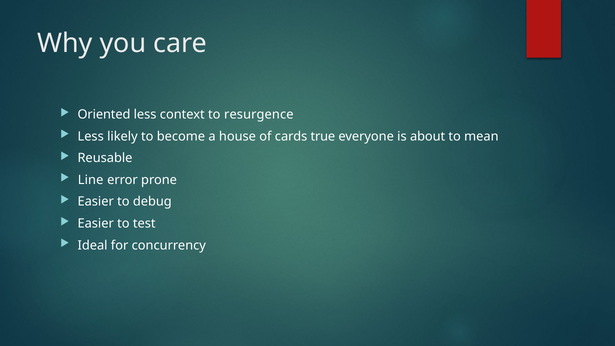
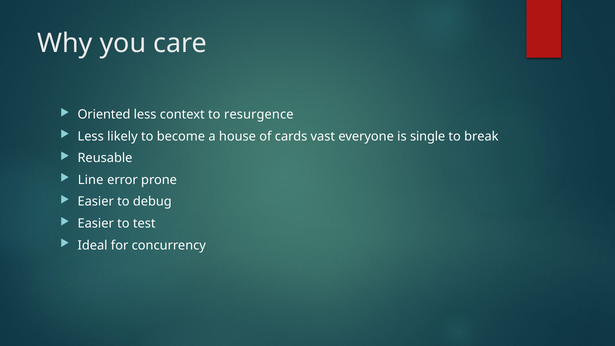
true: true -> vast (323, 136)
about: about -> single (428, 136)
mean: mean -> break (481, 136)
